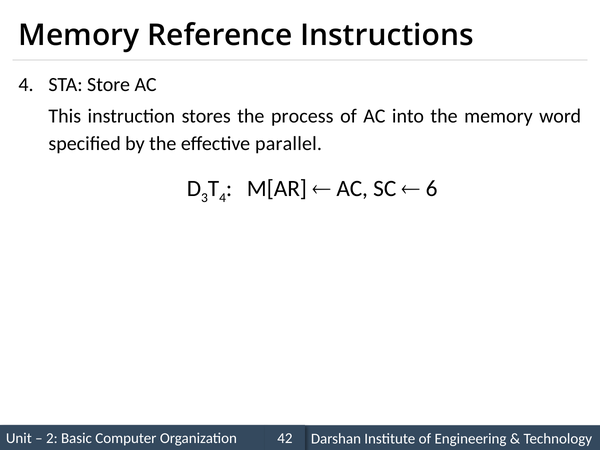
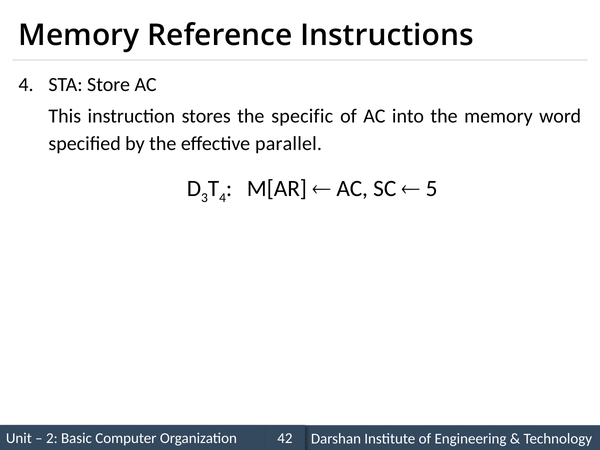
process: process -> specific (302, 116)
6: 6 -> 5 (432, 189)
